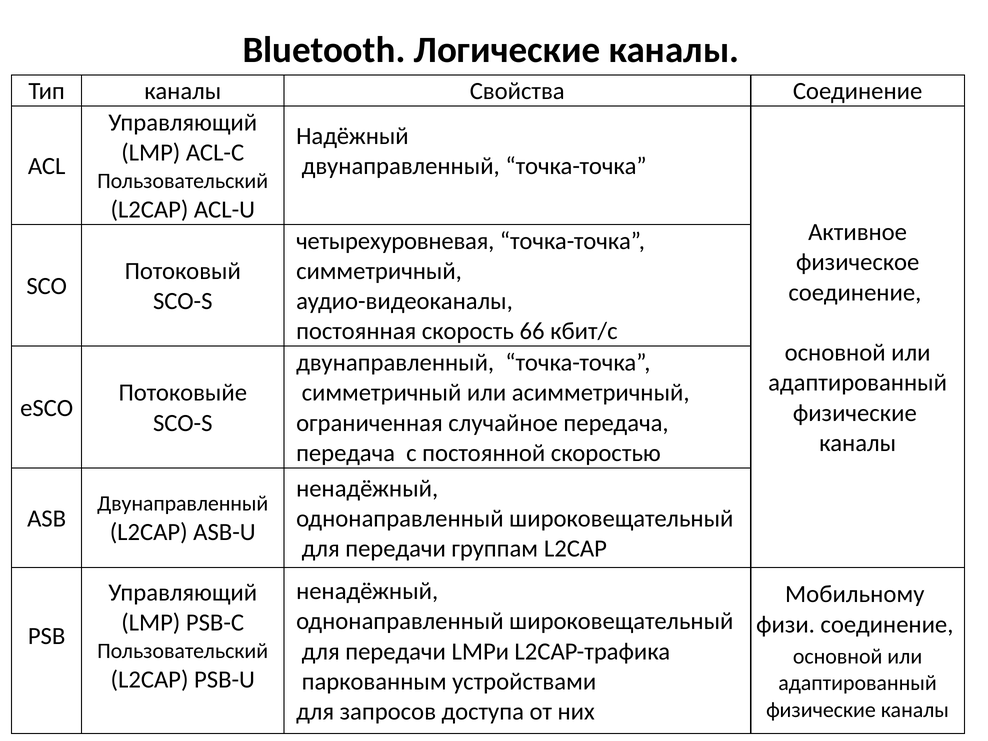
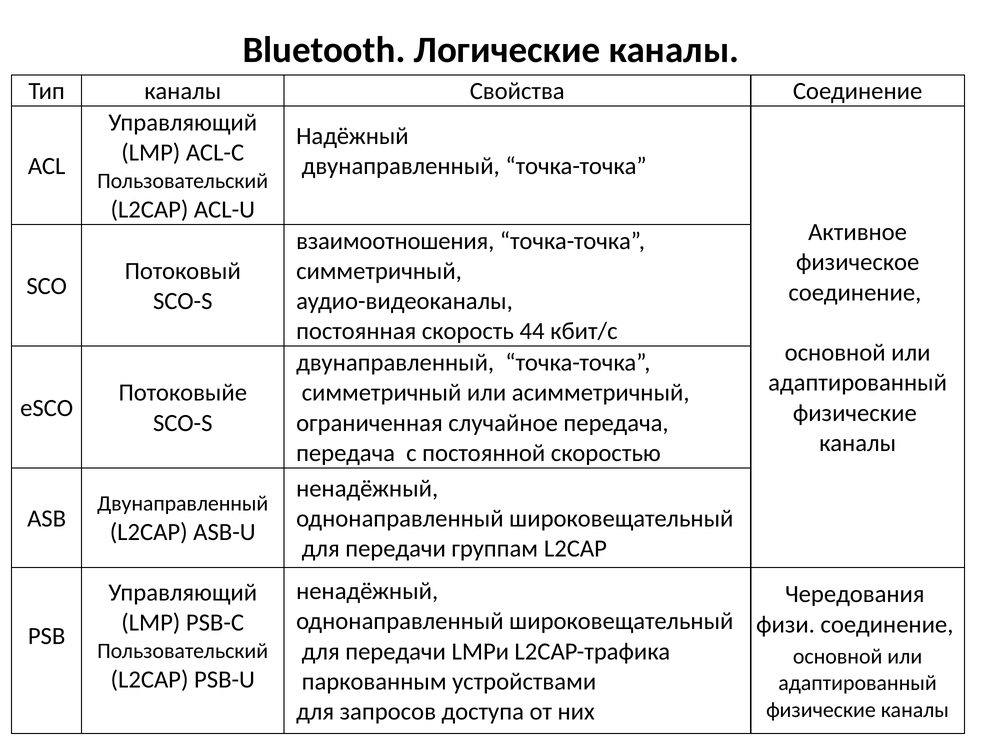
четырехуровневая: четырехуровневая -> взаимоотношения (395, 241)
66: 66 -> 44 (532, 331)
Мобильному: Мобильному -> Чередования (855, 594)
